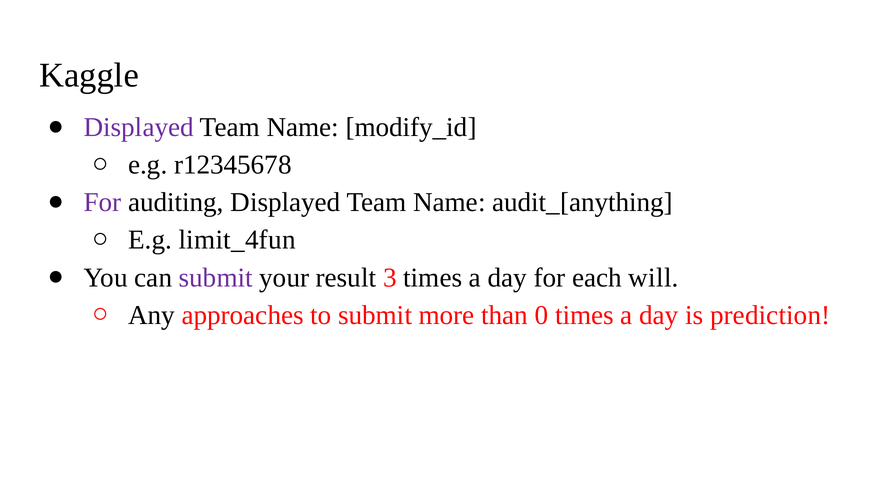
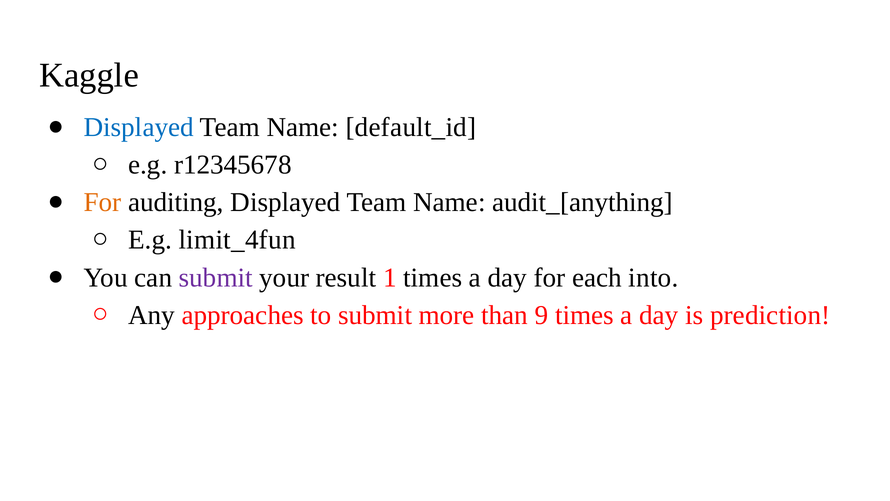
Displayed colour: purple -> blue (139, 127)
modify_id: modify_id -> default_id (411, 127)
For colour: purple -> orange (103, 202)
3: 3 -> 1 (390, 277)
will: will -> into (654, 277)
0: 0 -> 9 (542, 315)
